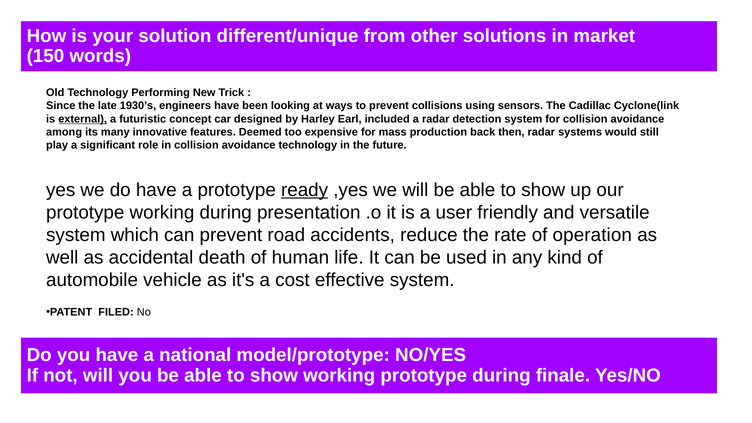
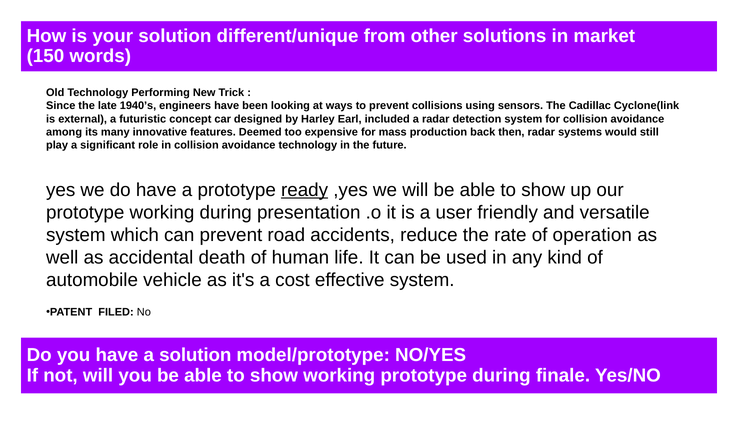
1930’s: 1930’s -> 1940’s (138, 106)
external underline: present -> none (83, 119)
a national: national -> solution (195, 355)
